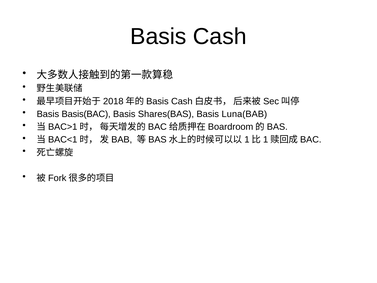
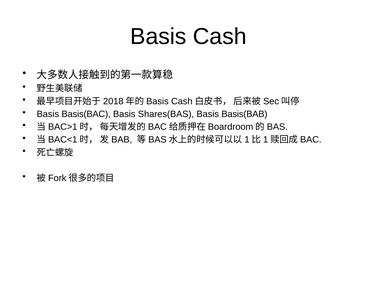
Luna(BAB: Luna(BAB -> Basis(BAB (244, 114)
